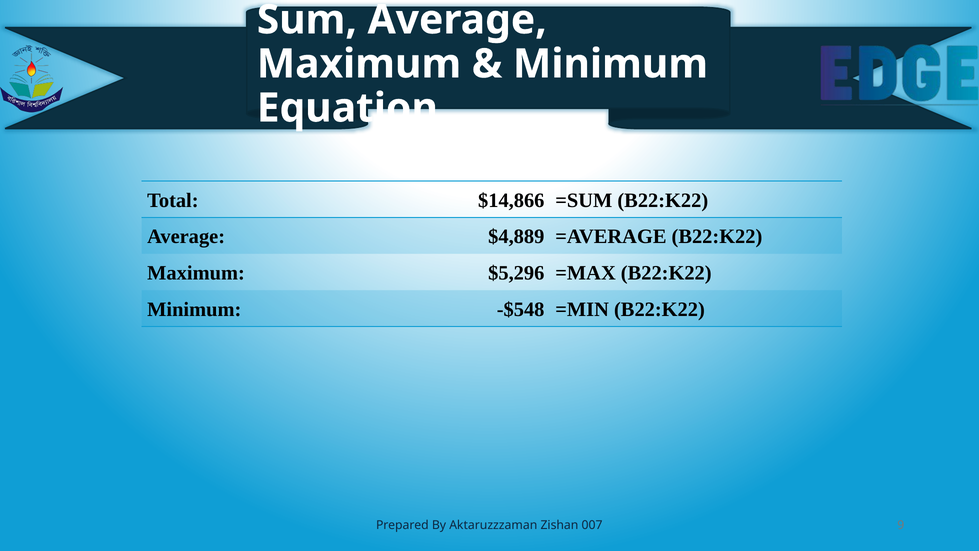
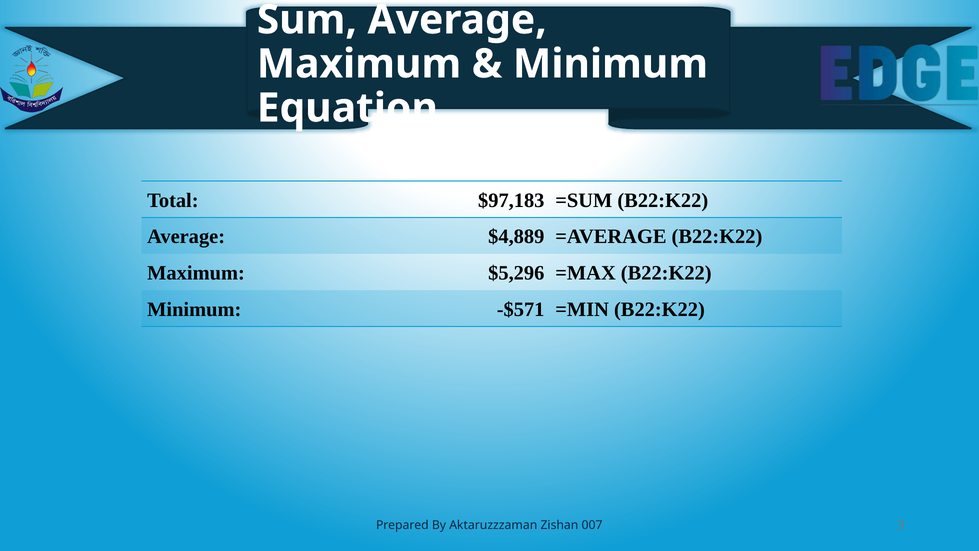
$14,866: $14,866 -> $97,183 (511, 200)
-$548: -$548 -> -$571 (521, 309)
9: 9 -> 3 (901, 525)
